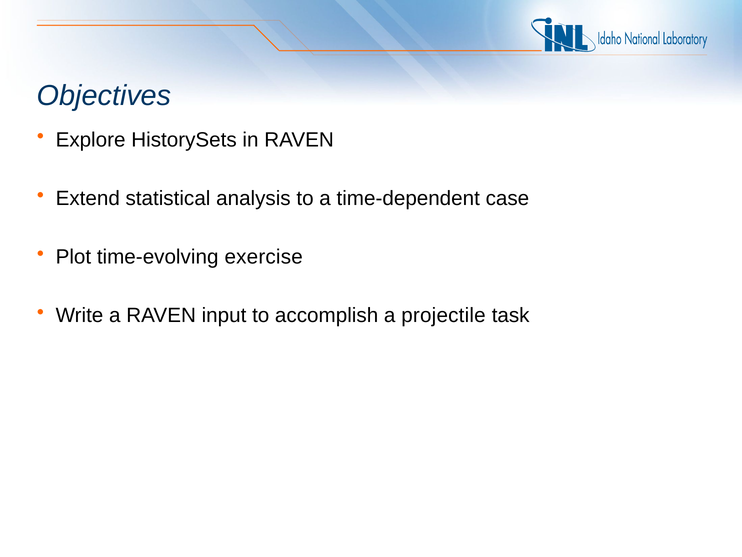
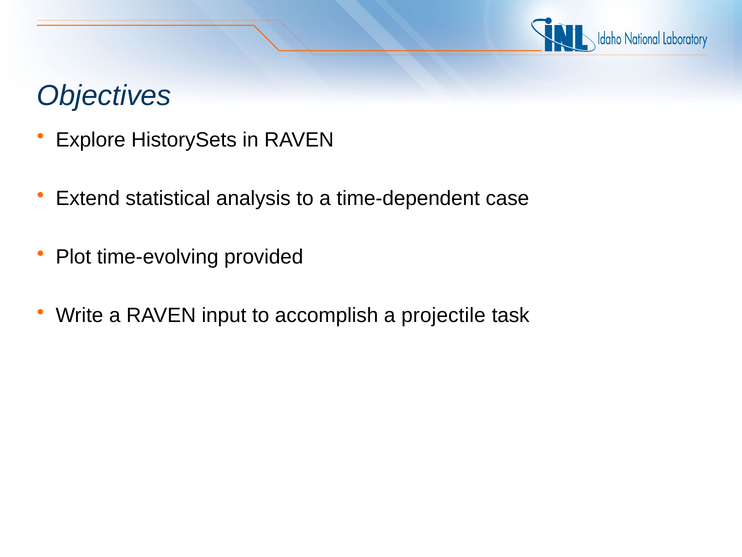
exercise: exercise -> provided (264, 257)
